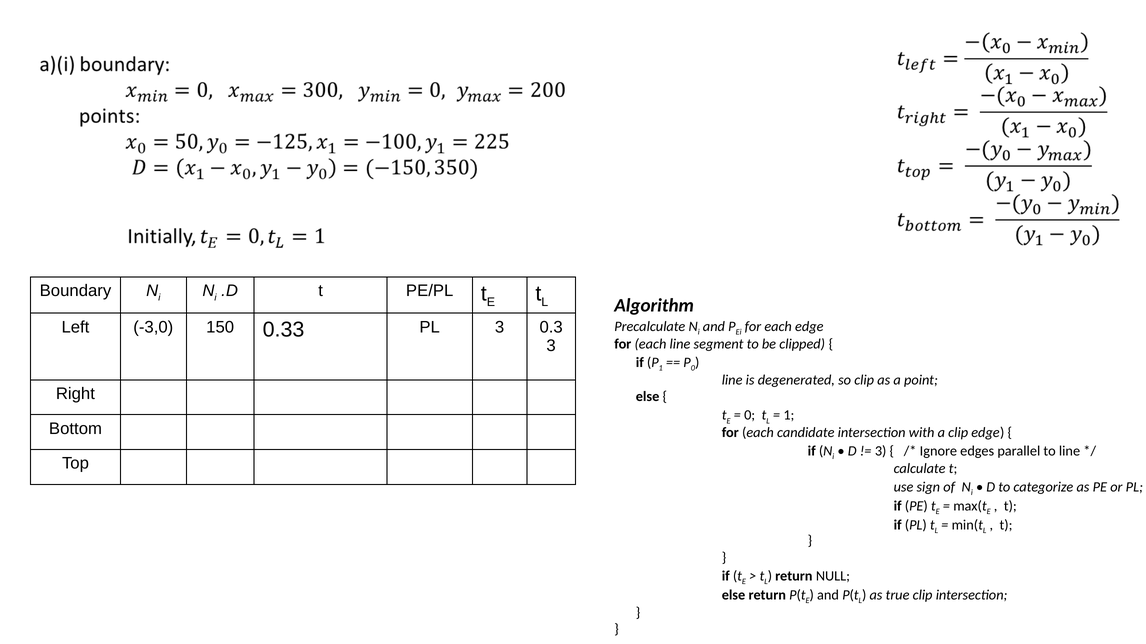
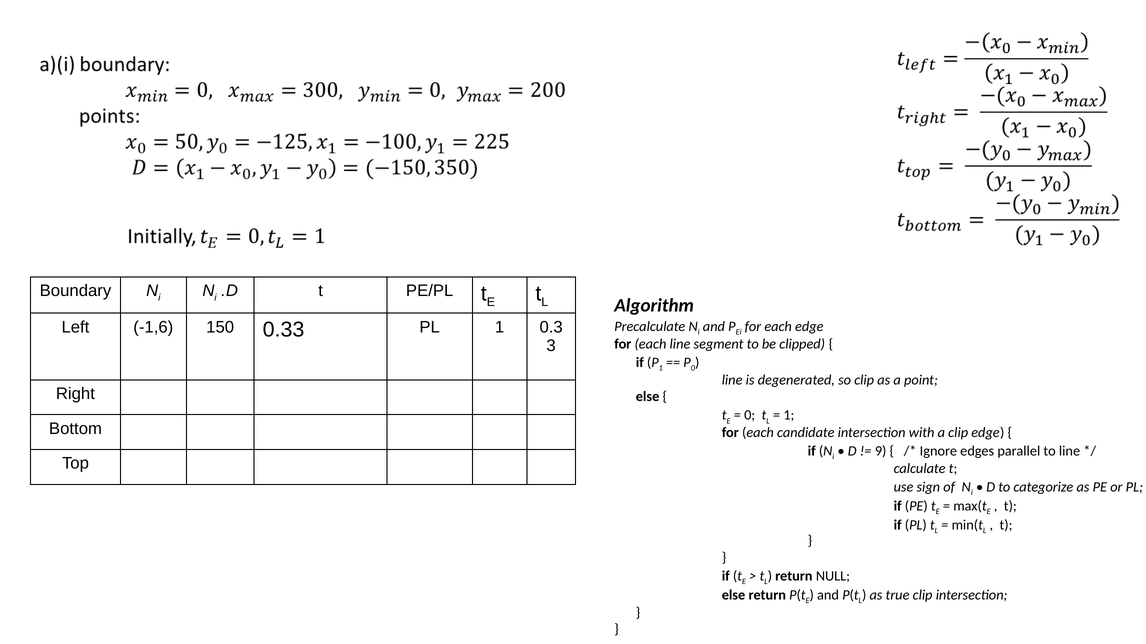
-3,0: -3,0 -> -1,6 (153, 327)
PL 3: 3 -> 1 (500, 327)
3: 3 -> 9 (881, 452)
